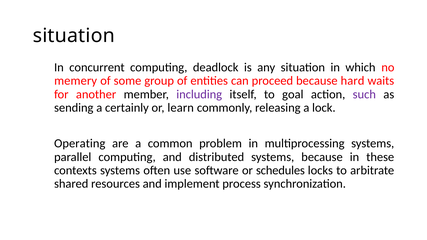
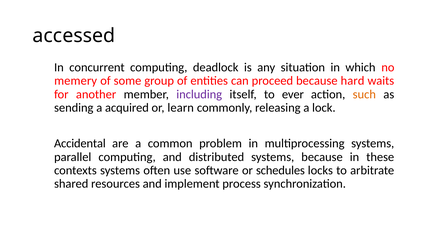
situation: situation -> accessed (74, 36)
goal: goal -> ever (293, 94)
such colour: purple -> orange (364, 94)
certainly: certainly -> acquired (127, 108)
Operating: Operating -> Accidental (80, 144)
